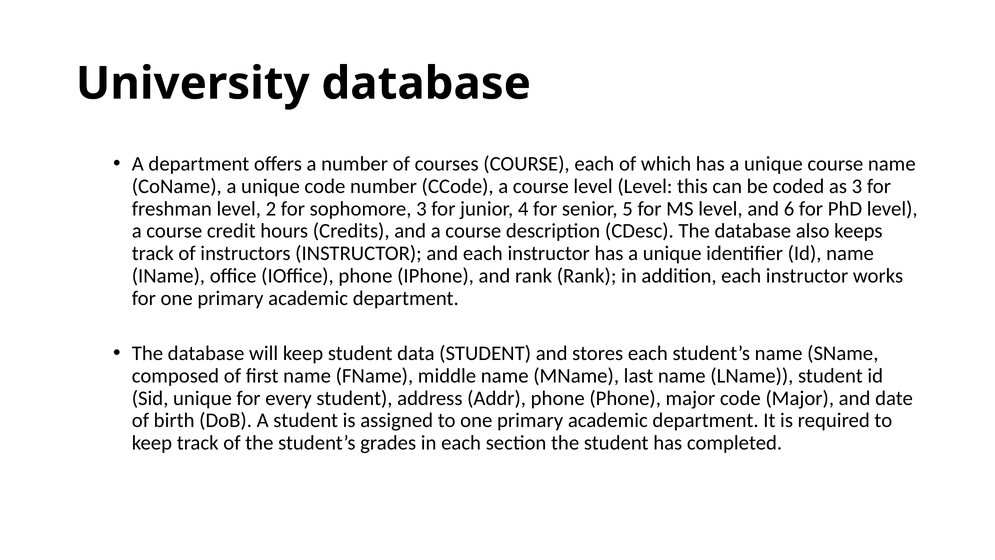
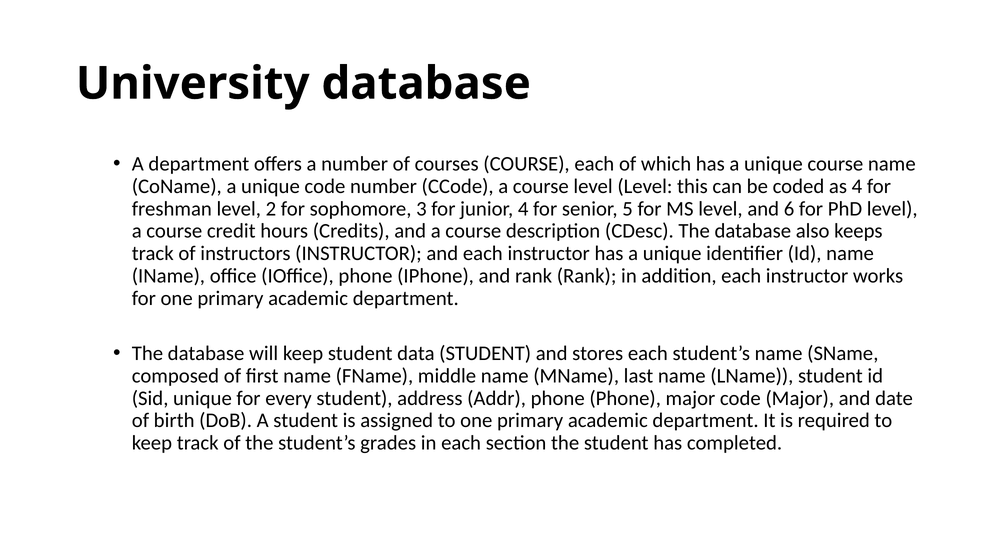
as 3: 3 -> 4 (857, 186)
